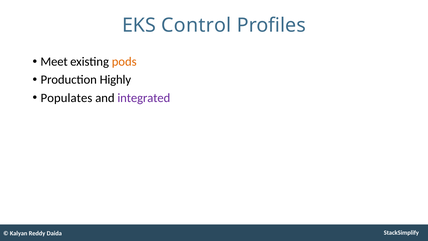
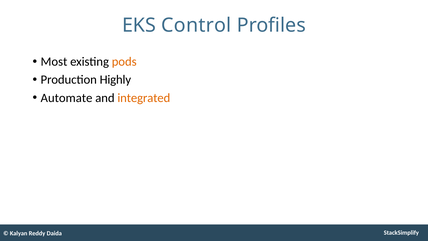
Meet: Meet -> Most (54, 62)
Populates: Populates -> Automate (67, 98)
integrated colour: purple -> orange (144, 98)
